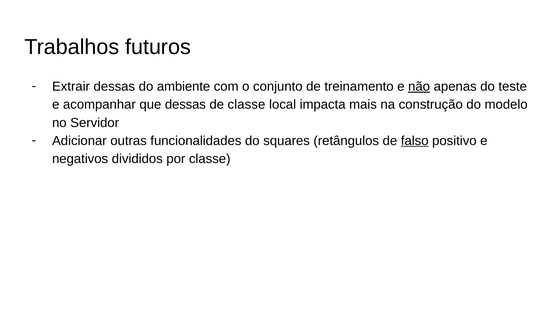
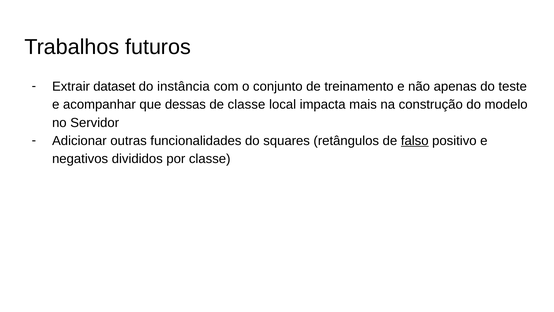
Extrair dessas: dessas -> dataset (114, 86)
ambiente: ambiente -> instância (183, 86)
não underline: present -> none (419, 86)
